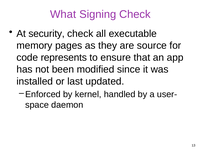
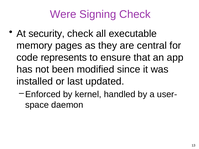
What: What -> Were (63, 14)
source: source -> central (152, 46)
